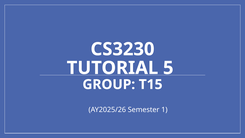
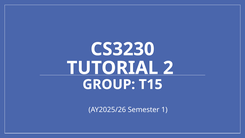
5: 5 -> 2 (168, 68)
